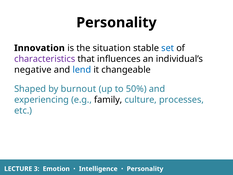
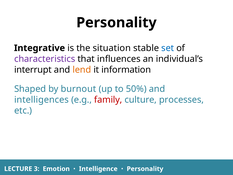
Innovation: Innovation -> Integrative (40, 48)
negative: negative -> interrupt (33, 70)
lend colour: blue -> orange (82, 70)
changeable: changeable -> information (126, 70)
experiencing: experiencing -> intelligences (41, 100)
family colour: black -> red (108, 100)
